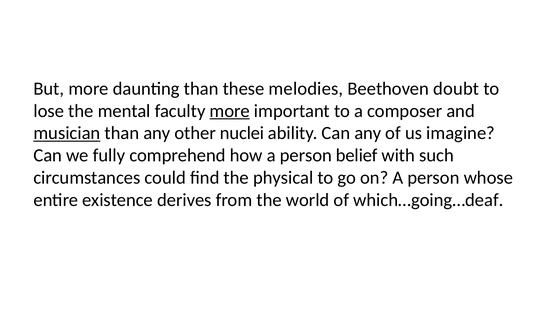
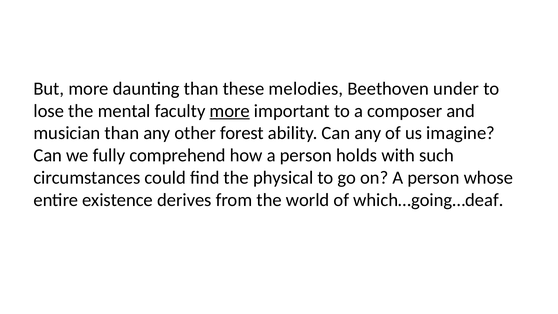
doubt: doubt -> under (456, 89)
musician underline: present -> none (67, 133)
nuclei: nuclei -> forest (242, 133)
belief: belief -> holds (357, 155)
